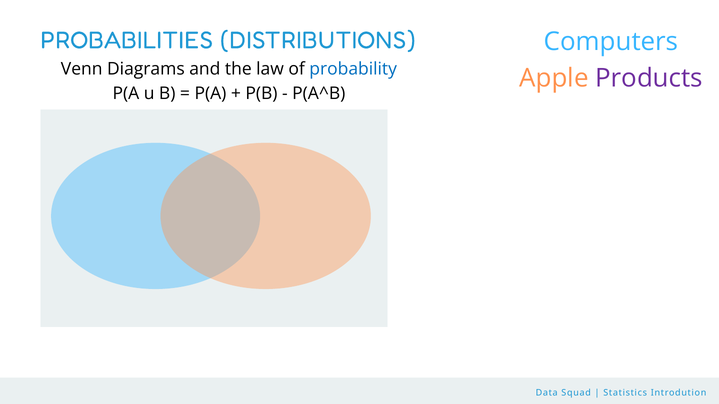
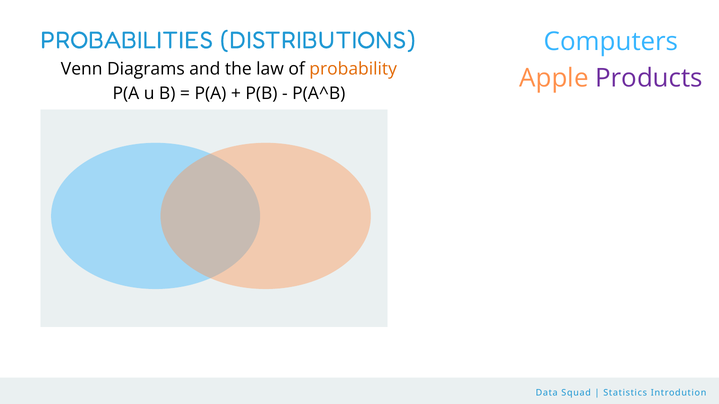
probability colour: blue -> orange (353, 69)
